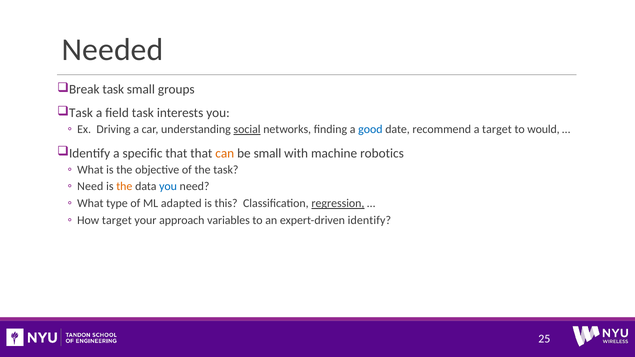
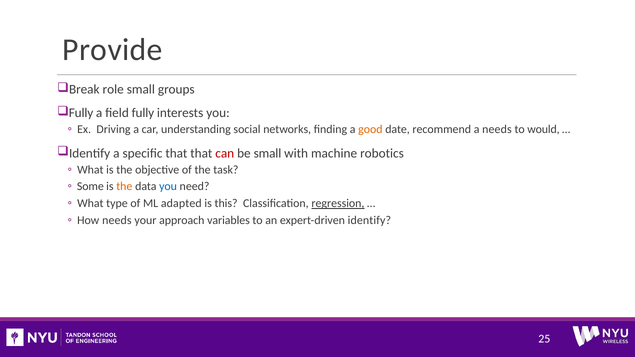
Needed: Needed -> Provide (112, 50)
Break task: task -> role (113, 90)
Task: Task -> Fully (81, 113)
field task: task -> fully (143, 113)
social underline: present -> none (247, 129)
good colour: blue -> orange (370, 129)
a target: target -> needs (497, 129)
can colour: orange -> red (225, 154)
Need: Need -> Some (90, 187)
How target: target -> needs (117, 220)
